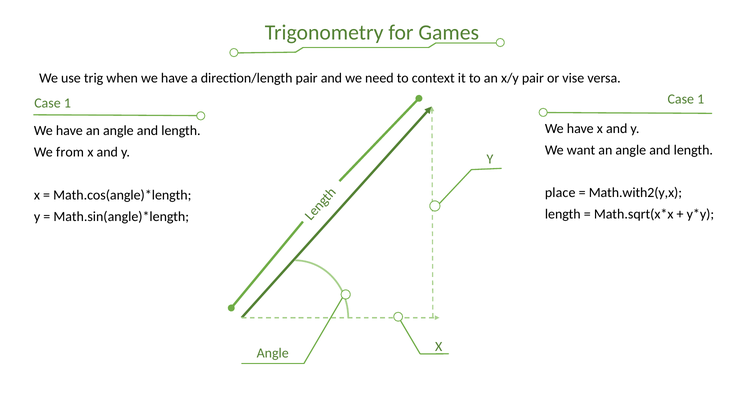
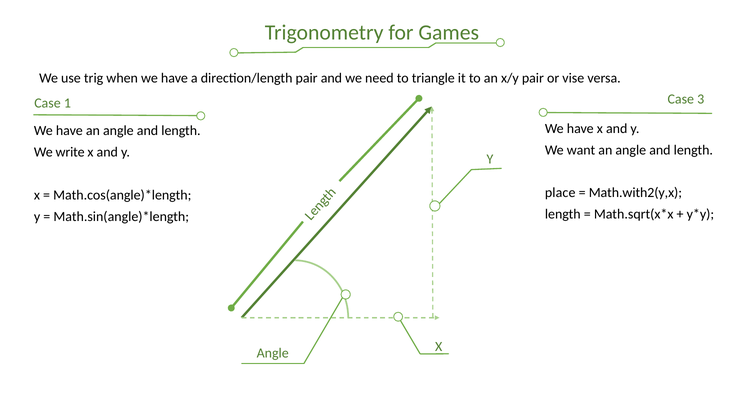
context: context -> triangle (433, 78)
1: 1 -> 3 (701, 99)
from: from -> write (70, 152)
